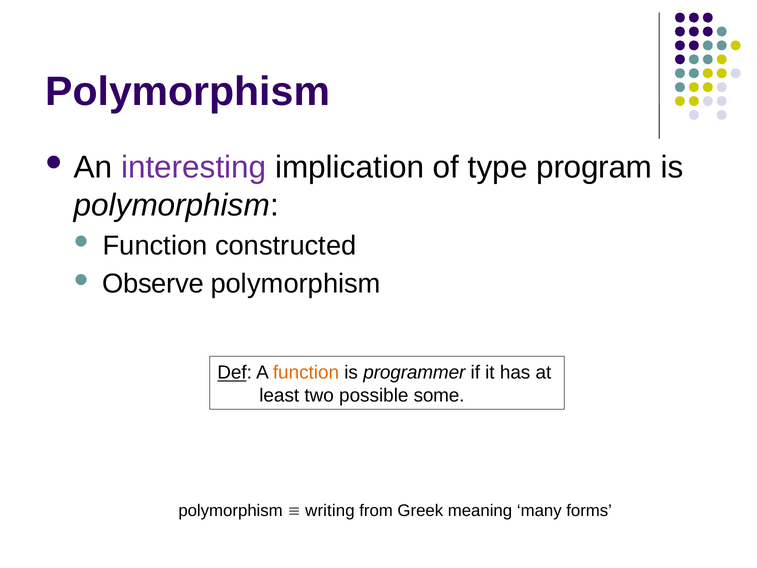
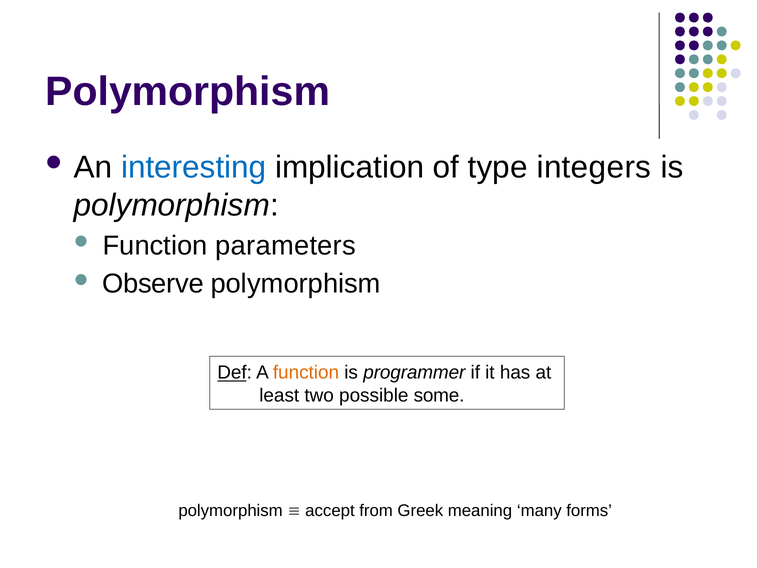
interesting colour: purple -> blue (194, 167)
program: program -> integers (594, 167)
constructed: constructed -> parameters (286, 246)
writing: writing -> accept (330, 511)
